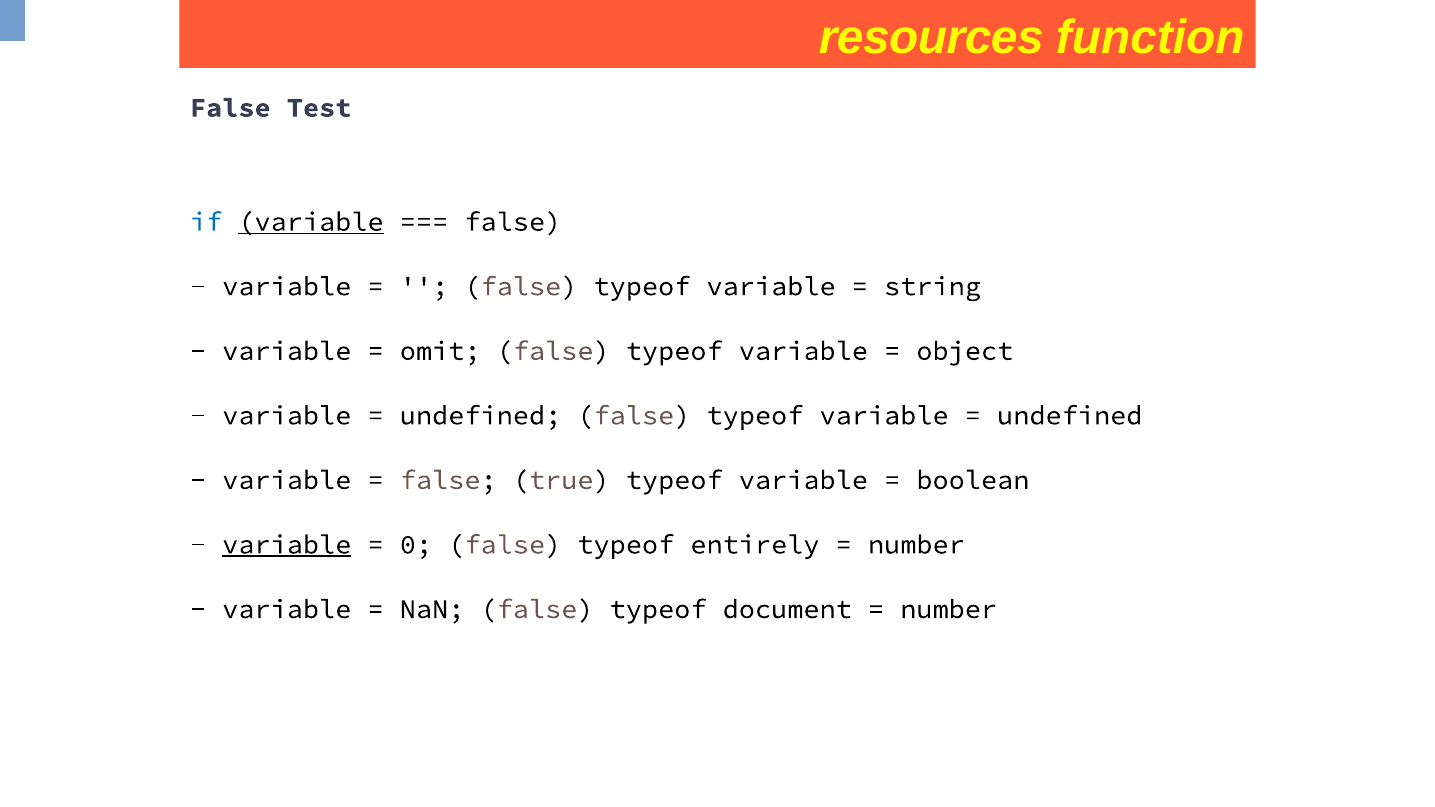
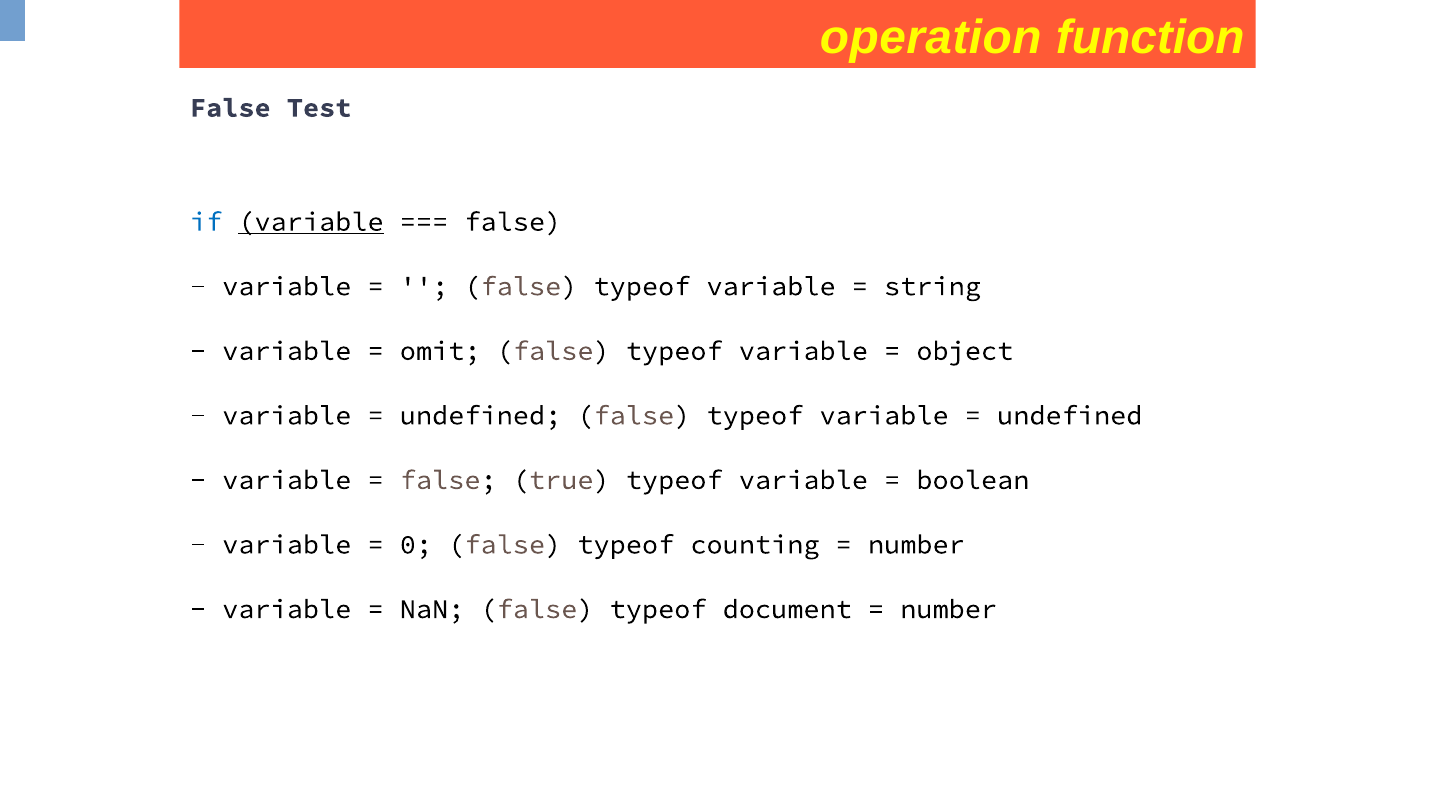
resources: resources -> operation (931, 37)
variable underline: present -> none (287, 545)
entirely: entirely -> counting (755, 545)
